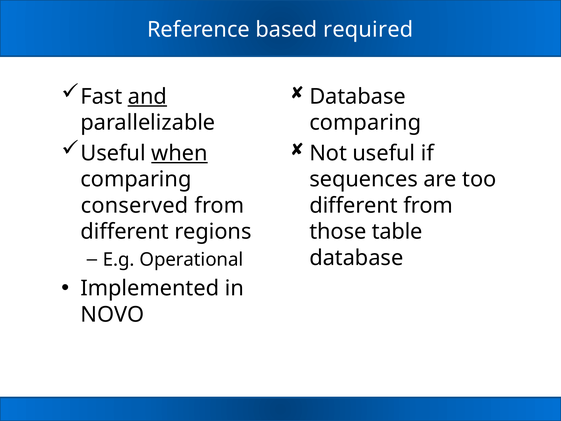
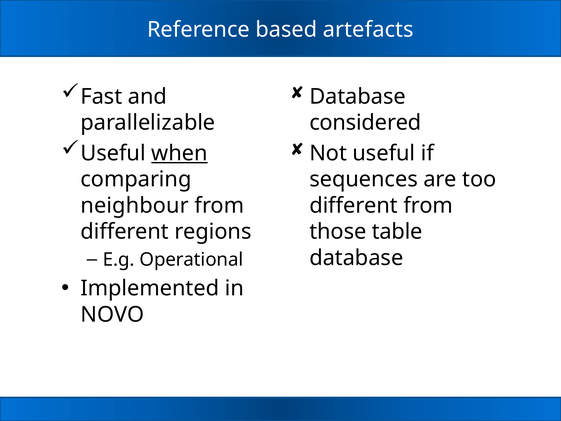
required: required -> artefacts (368, 30)
and underline: present -> none (147, 97)
comparing: comparing -> considered (365, 123)
conserved: conserved -> neighbour (135, 205)
